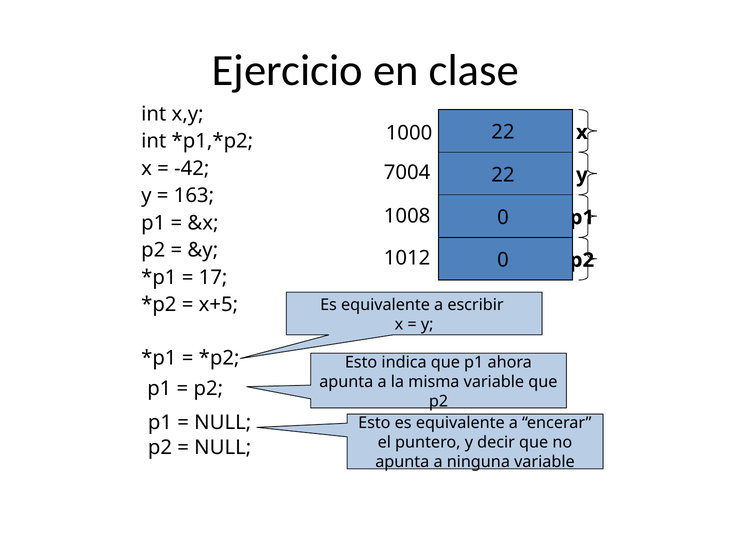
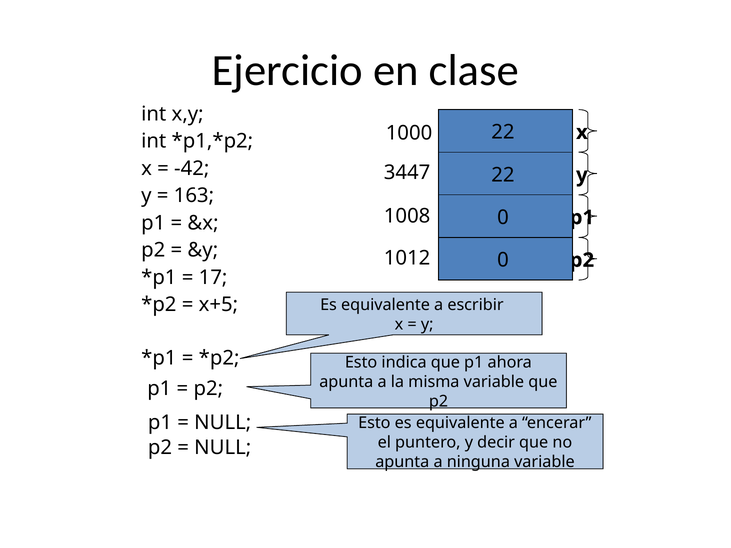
7004: 7004 -> 3447 (407, 173)
